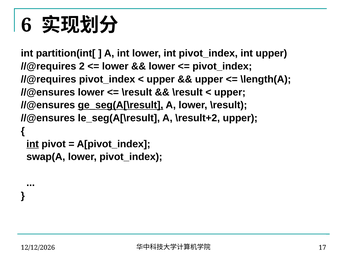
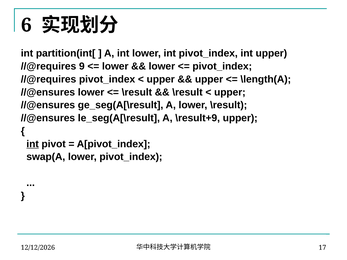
2: 2 -> 9 (82, 66)
ge_seg(A[\result underline: present -> none (121, 105)
\result+2: \result+2 -> \result+9 (198, 118)
